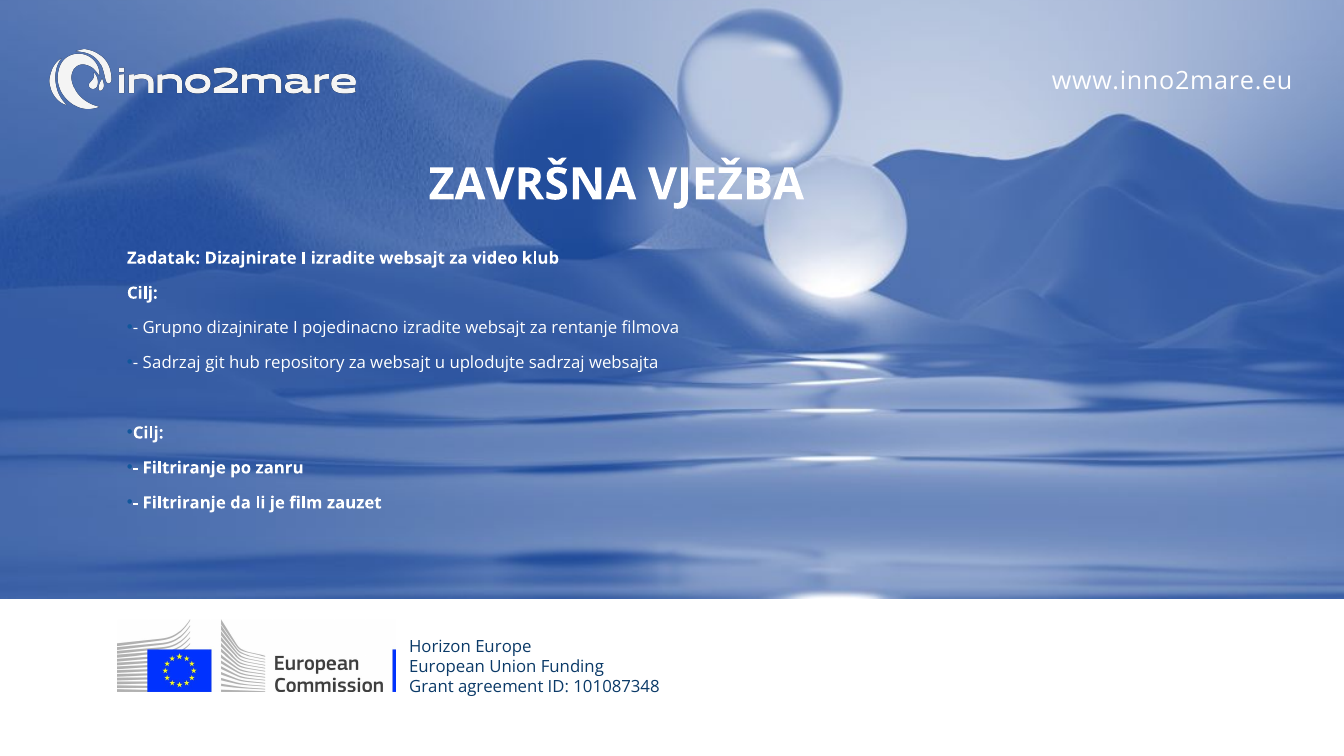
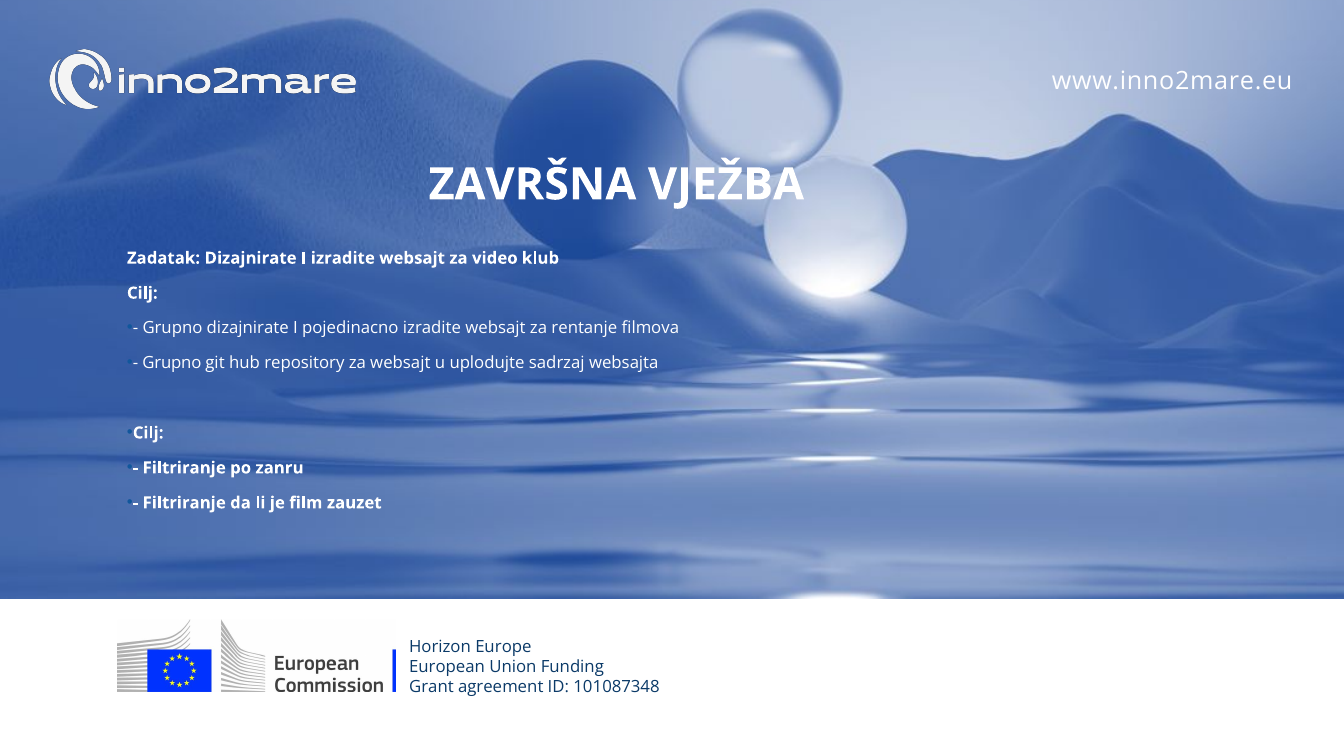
Sadrzaj: Sadrzaj -> Grupno (172, 363)
